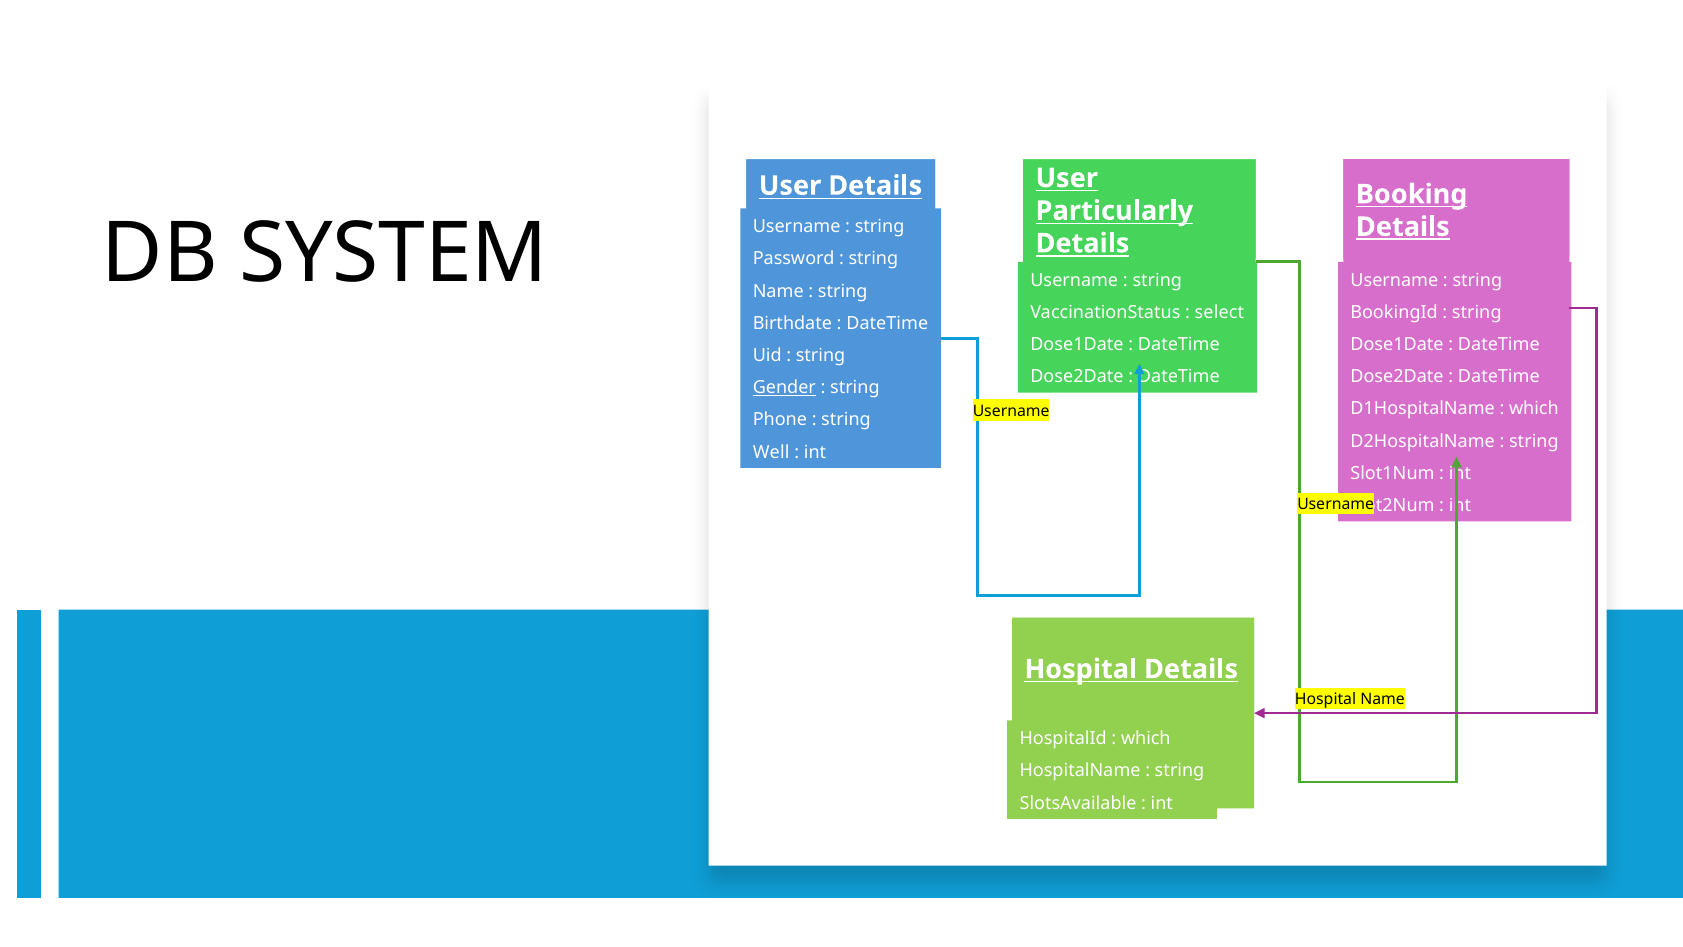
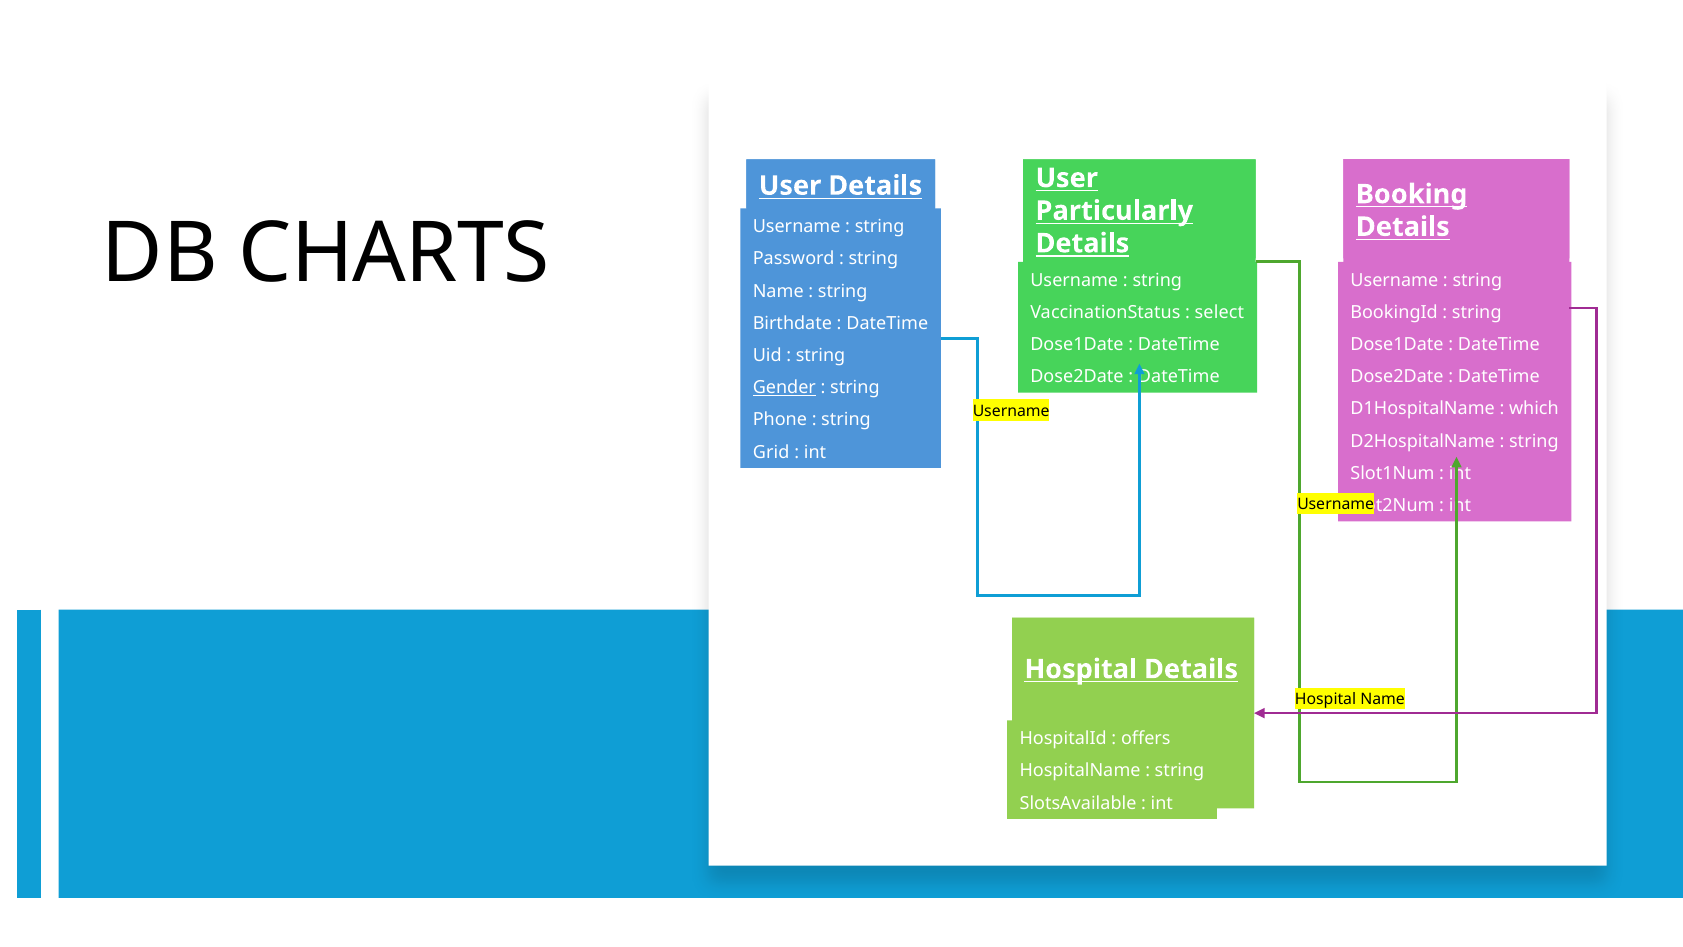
Details underline: present -> none (1403, 227)
SYSTEM: SYSTEM -> CHARTS (394, 253)
Well: Well -> Grid (771, 452)
which: which -> offers (1146, 738)
